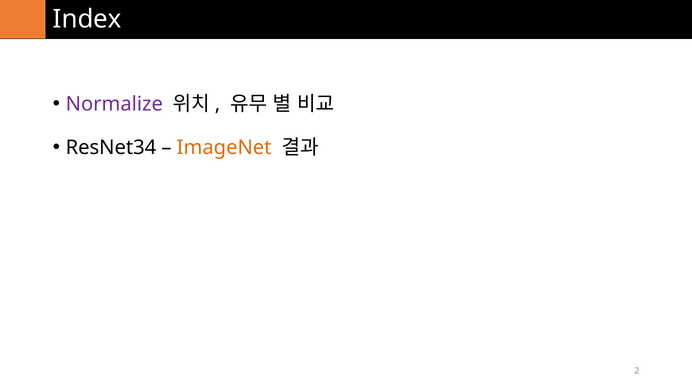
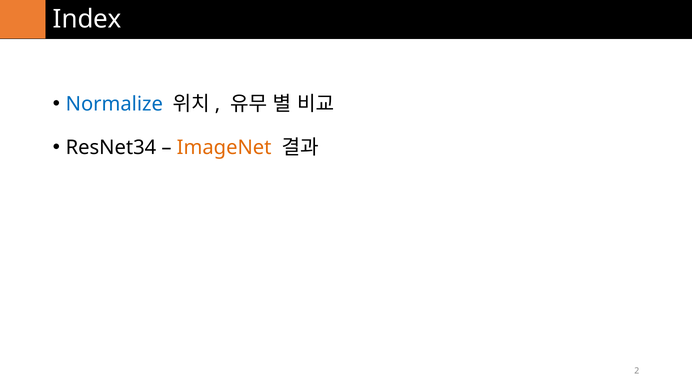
Normalize colour: purple -> blue (114, 104)
